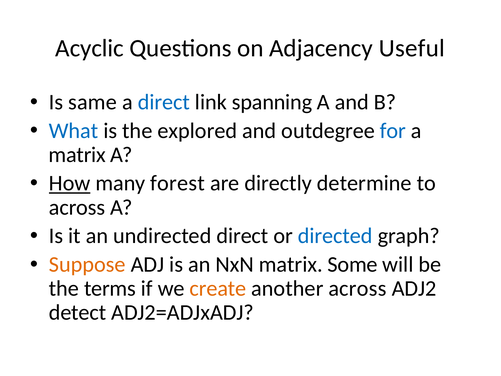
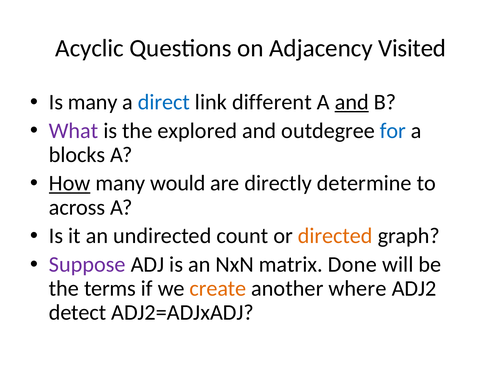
Useful: Useful -> Visited (412, 48)
Is same: same -> many (93, 102)
spanning: spanning -> different (272, 102)
and underline: none -> present (352, 102)
What colour: blue -> purple (74, 131)
matrix: matrix -> blocks (77, 155)
forest: forest -> would (178, 183)
undirected direct: direct -> count (242, 236)
directed colour: blue -> orange (335, 236)
Suppose colour: orange -> purple (87, 264)
Some: Some -> Done (352, 264)
another across: across -> where (357, 288)
